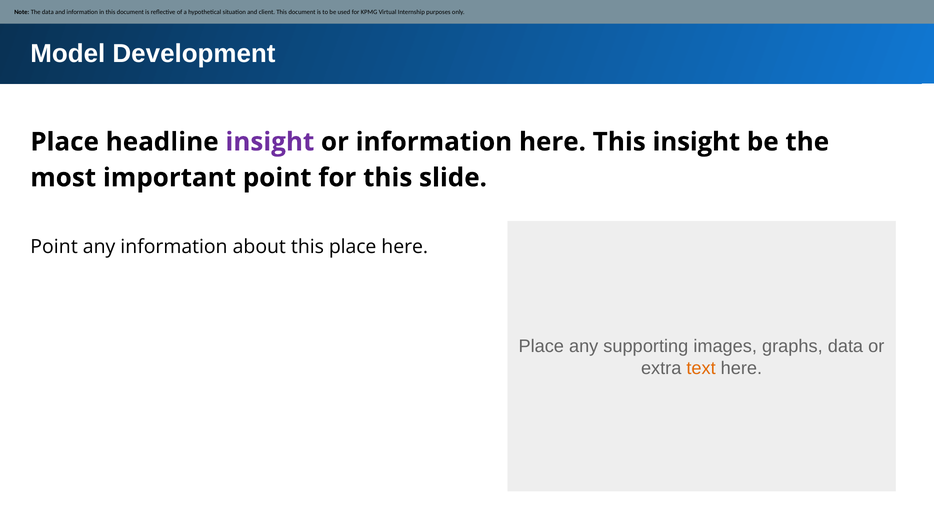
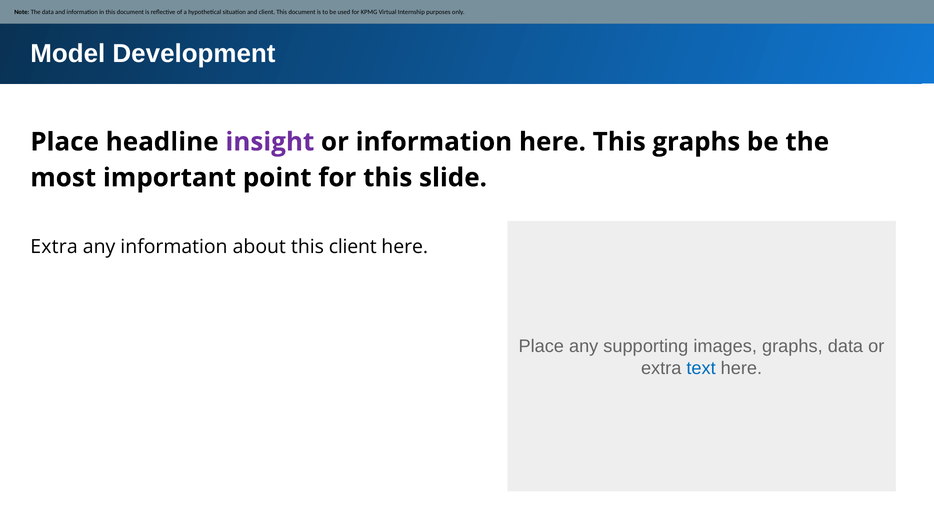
This insight: insight -> graphs (696, 142)
Point: Point -> Extra (54, 247)
this place: place -> client (353, 247)
text colour: orange -> blue (701, 369)
